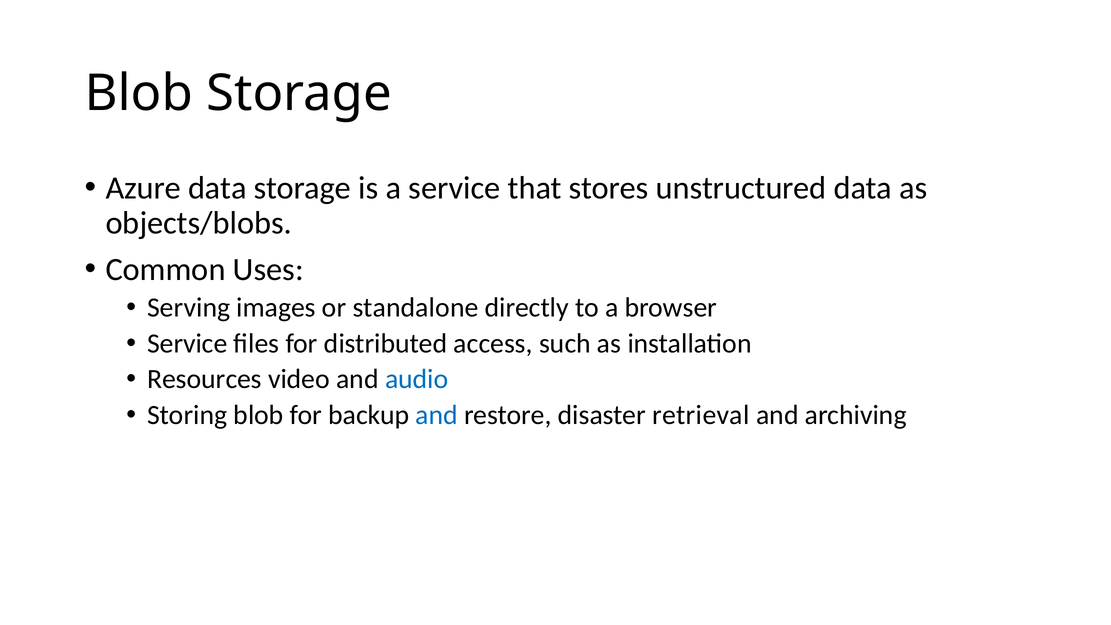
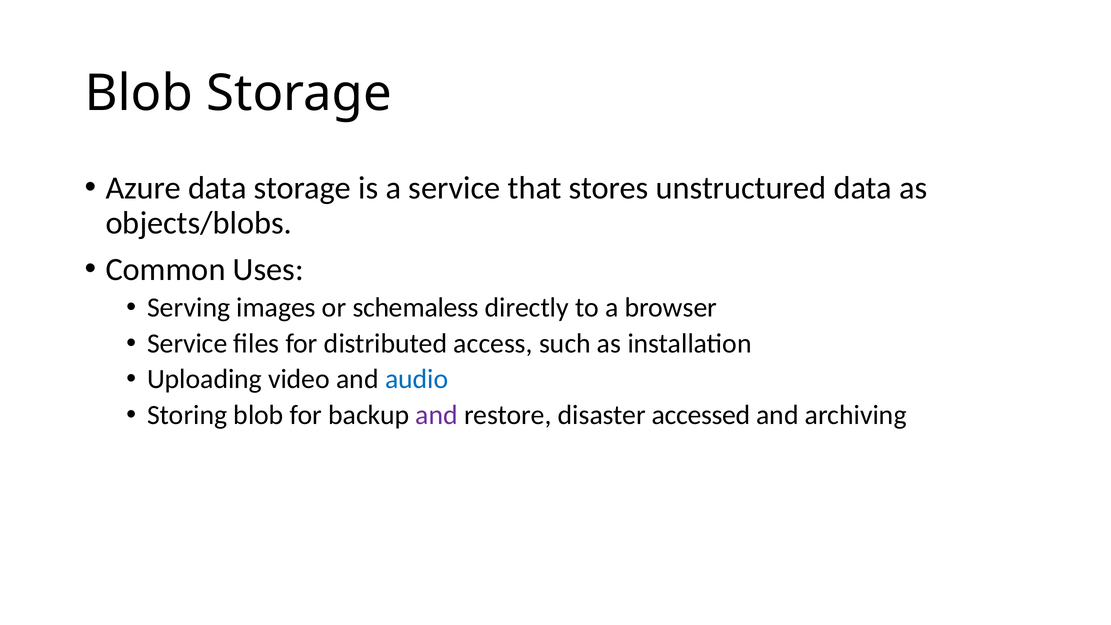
standalone: standalone -> schemaless (416, 308)
Resources: Resources -> Uploading (205, 379)
and colour: blue -> purple (437, 415)
retrieval: retrieval -> accessed (701, 415)
